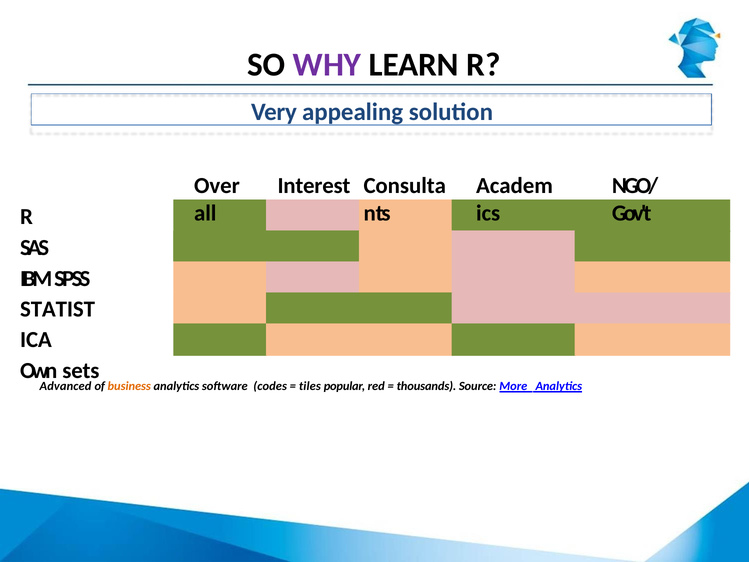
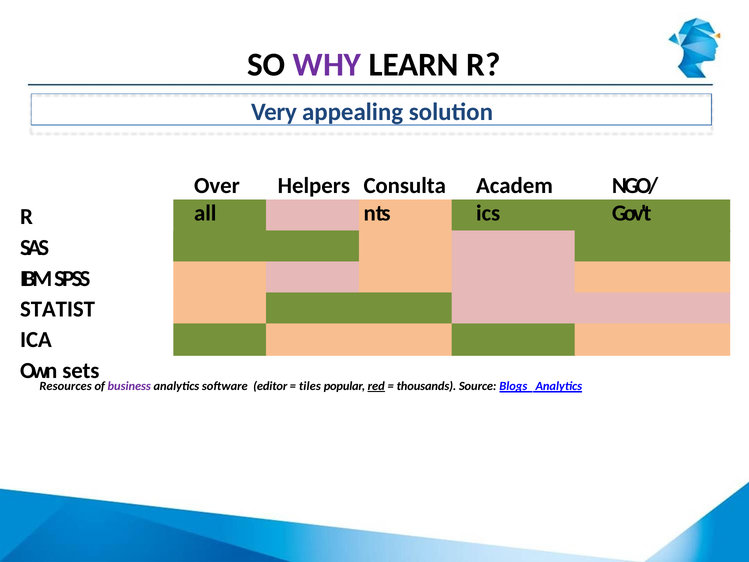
Interest: Interest -> Helpers (314, 186)
Advanced: Advanced -> Resources (66, 386)
business colour: orange -> purple (129, 386)
codes: codes -> editor (270, 386)
red underline: none -> present (376, 386)
More: More -> Blogs (513, 386)
